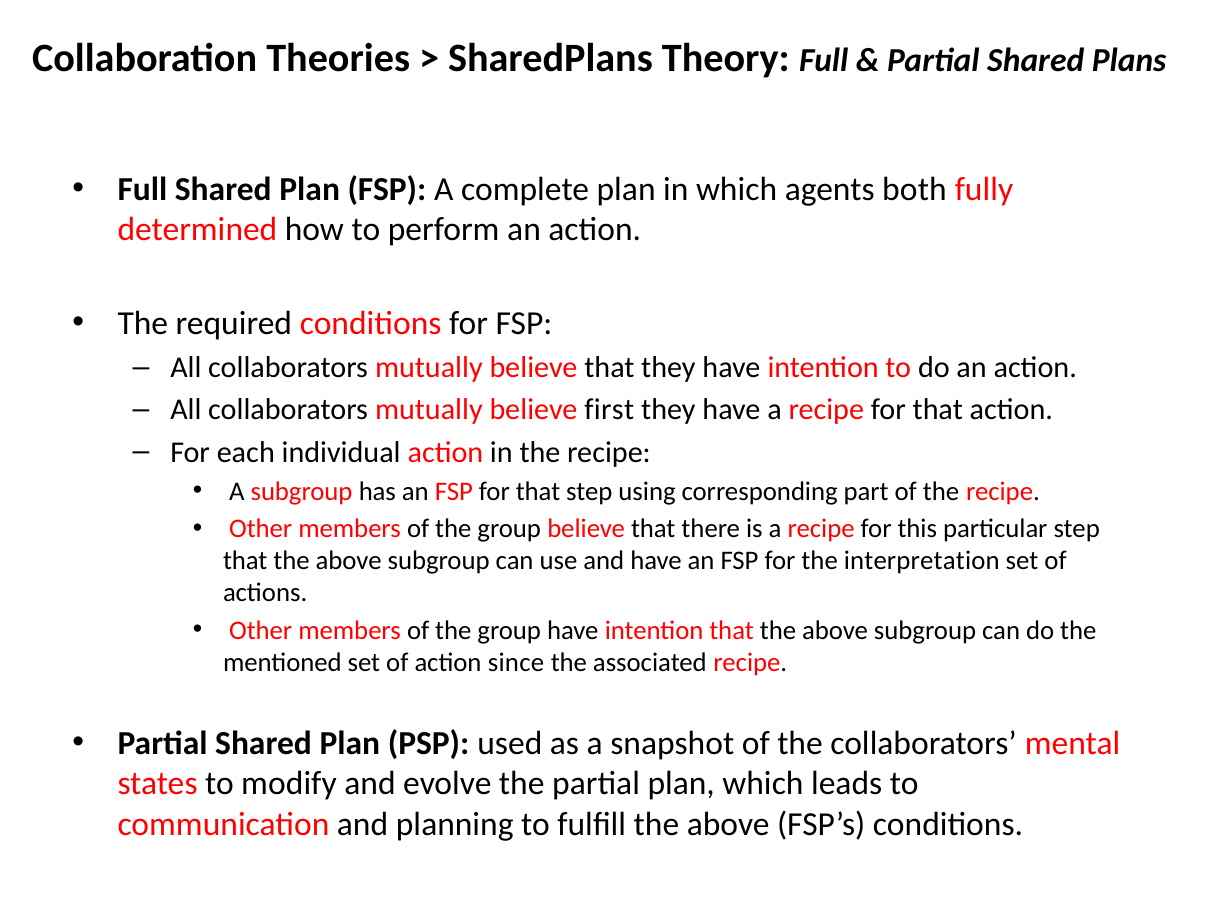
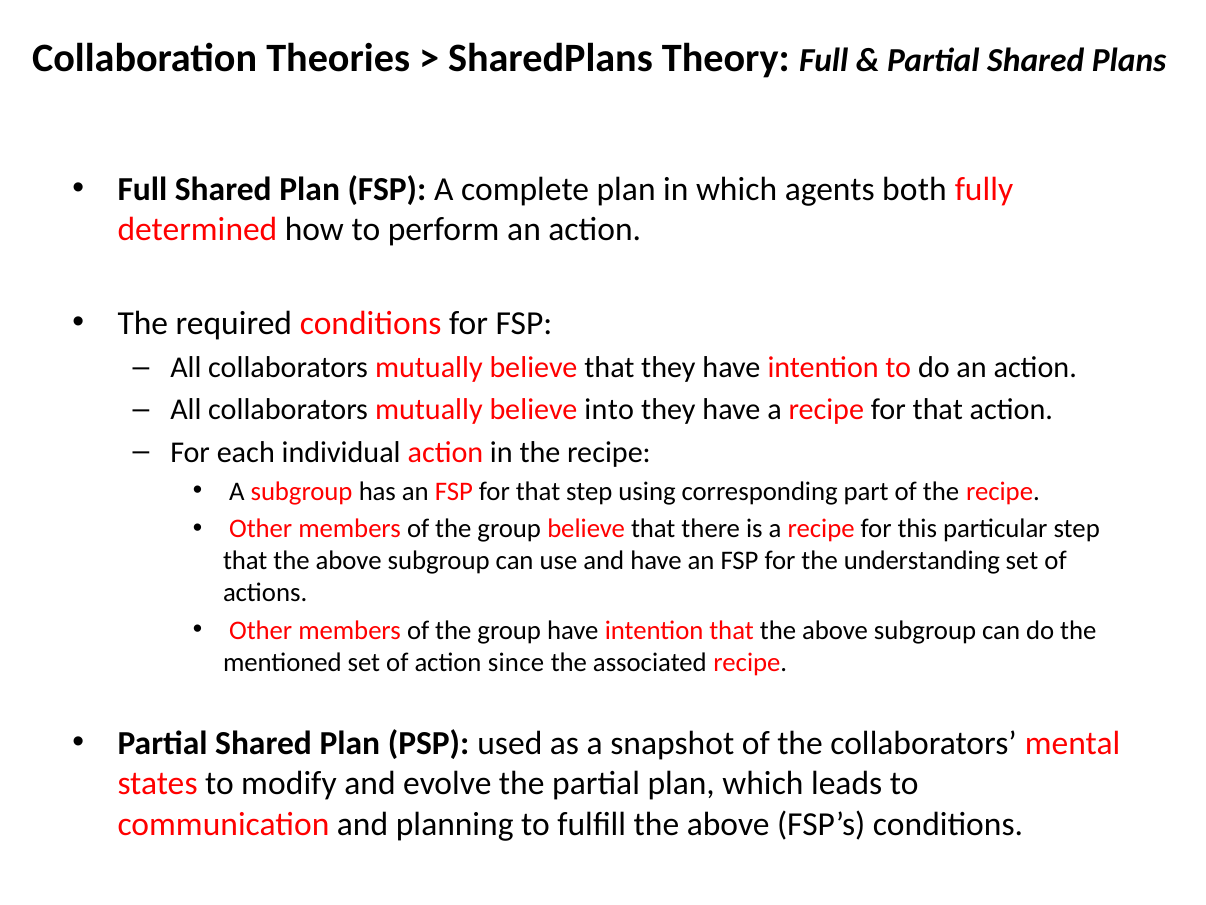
first: first -> into (609, 410)
interpretation: interpretation -> understanding (922, 561)
